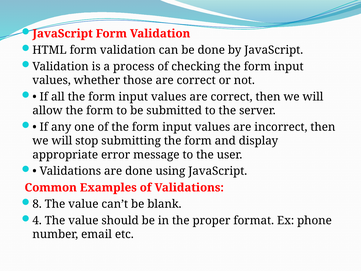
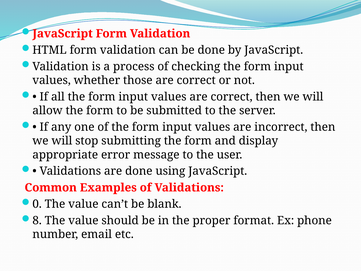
8: 8 -> 0 (37, 204)
4: 4 -> 8 (37, 220)
